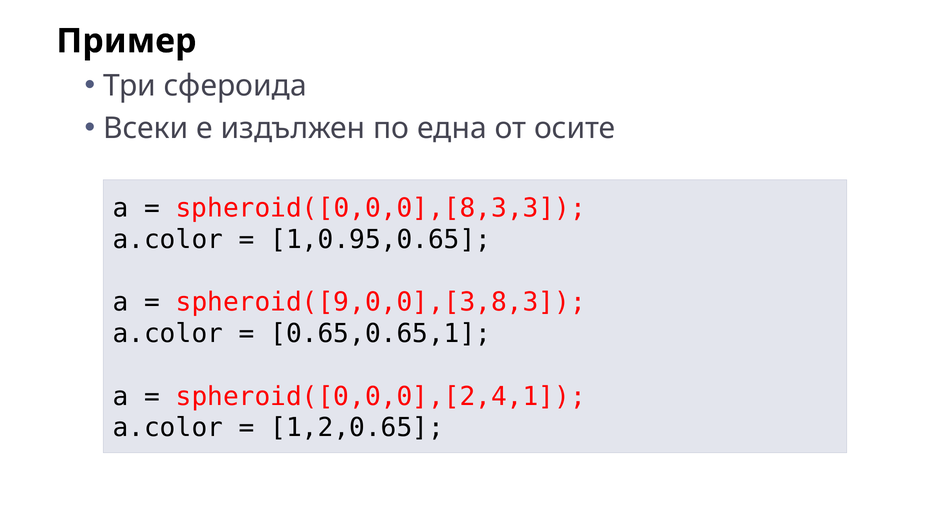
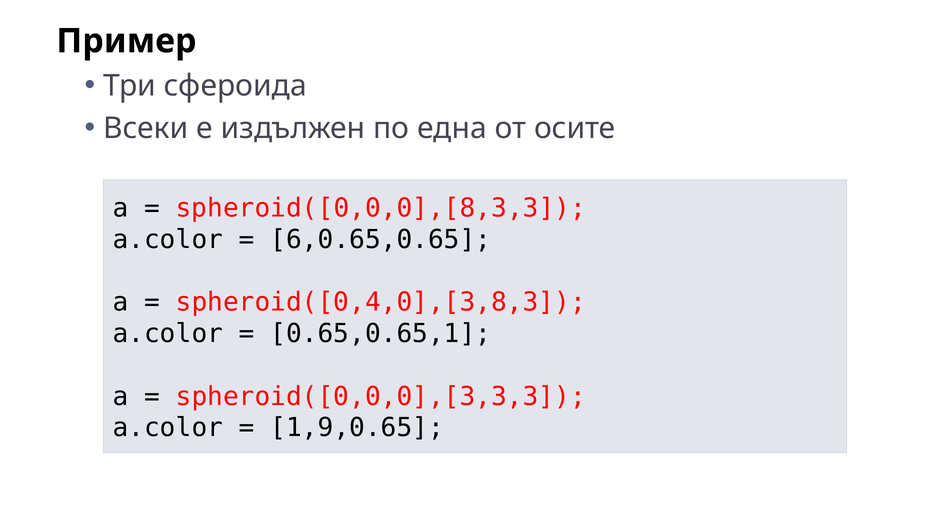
1,0.95,0.65: 1,0.95,0.65 -> 6,0.65,0.65 (381, 240)
spheroid([9,0,0],[3,8,3: spheroid([9,0,0],[3,8,3 -> spheroid([0,4,0],[3,8,3 (381, 303)
spheroid([0,0,0],[2,4,1: spheroid([0,0,0],[2,4,1 -> spheroid([0,0,0],[3,3,3 (381, 397)
1,2,0.65: 1,2,0.65 -> 1,9,0.65 (357, 428)
